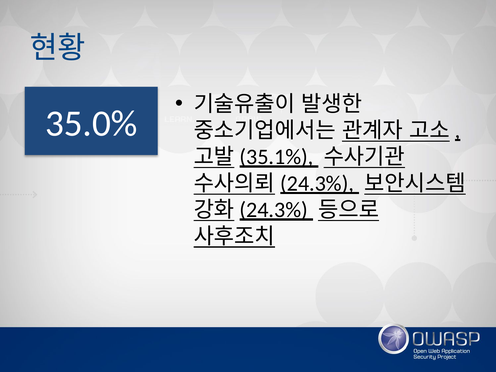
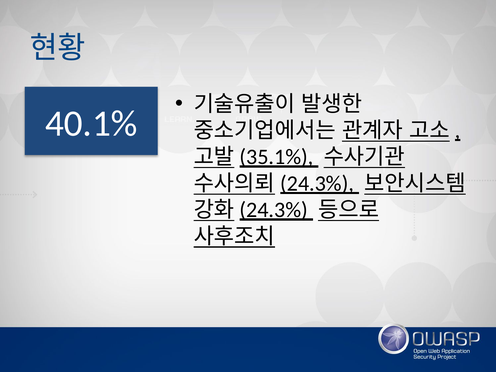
35.0%: 35.0% -> 40.1% (91, 123)
